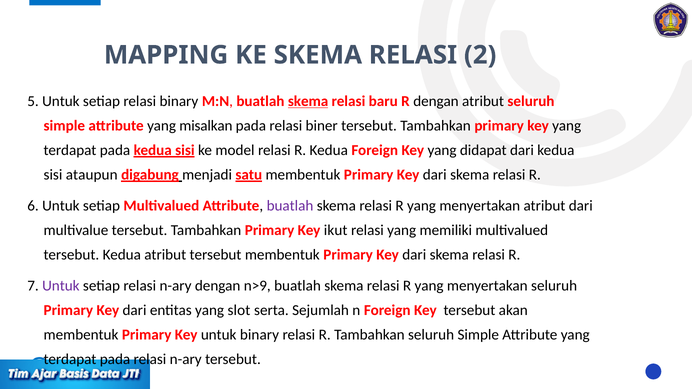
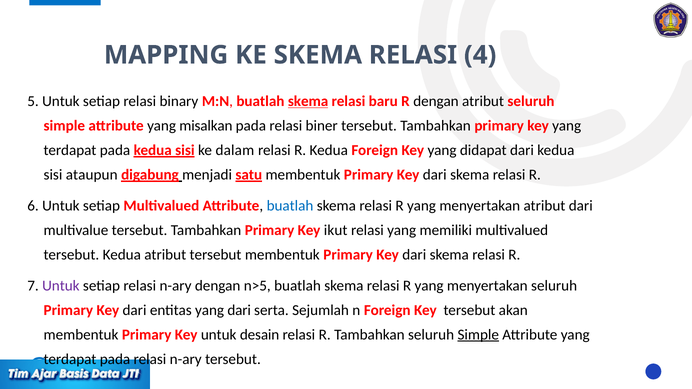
2: 2 -> 4 (480, 55)
model: model -> dalam (235, 150)
buatlah colour: purple -> blue (290, 206)
n>9: n>9 -> n>5 (257, 286)
yang slot: slot -> dari (239, 310)
untuk binary: binary -> desain (260, 335)
Simple underline: none -> present (478, 335)
